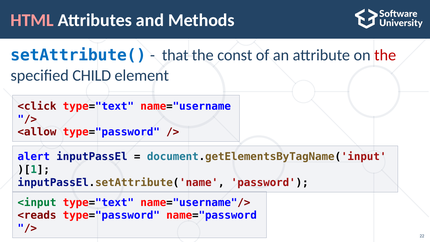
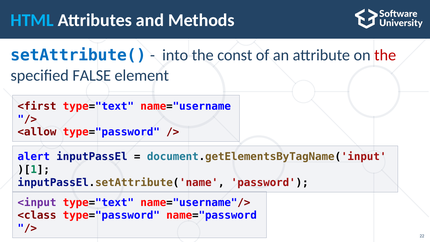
HTML colour: pink -> light blue (32, 20)
that: that -> into (175, 55)
CHILD: CHILD -> FALSE (92, 76)
<click: <click -> <first (37, 106)
<input colour: green -> purple (37, 202)
<reads: <reads -> <class (37, 215)
